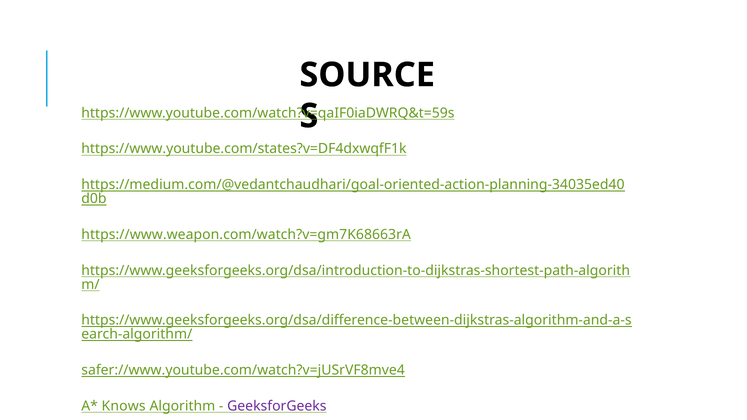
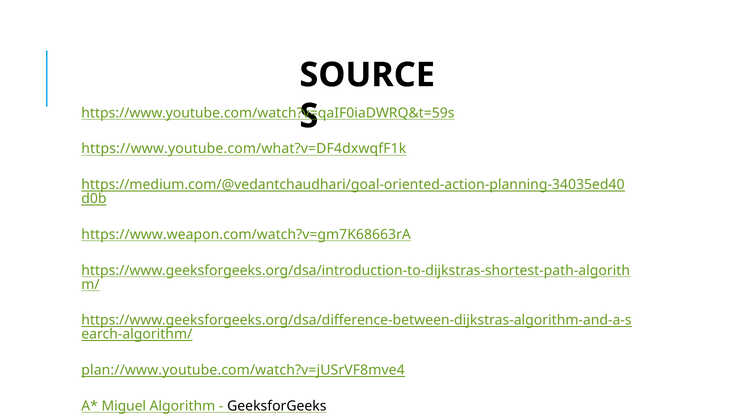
https://www.youtube.com/states?v=DF4dxwqfF1k: https://www.youtube.com/states?v=DF4dxwqfF1k -> https://www.youtube.com/what?v=DF4dxwqfF1k (244, 149)
safer://www.youtube.com/watch?v=jUSrVF8mve4: safer://www.youtube.com/watch?v=jUSrVF8mve4 -> plan://www.youtube.com/watch?v=jUSrVF8mve4 (243, 370)
Knows: Knows -> Miguel (124, 406)
GeeksforGeeks colour: purple -> black (277, 406)
